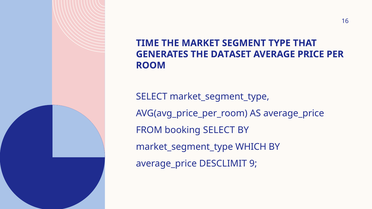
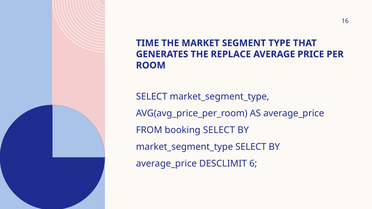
DATASET: DATASET -> REPLACE (231, 54)
market_segment_type WHICH: WHICH -> SELECT (251, 147)
9: 9 -> 6 (253, 164)
